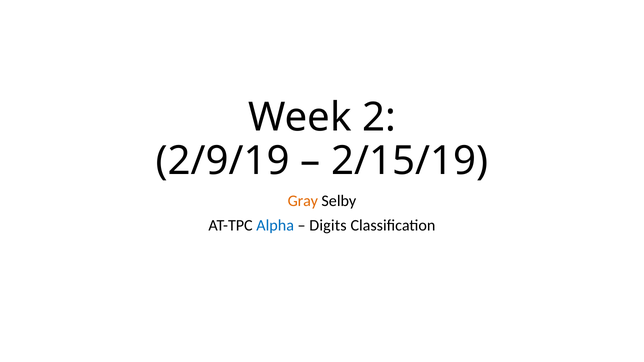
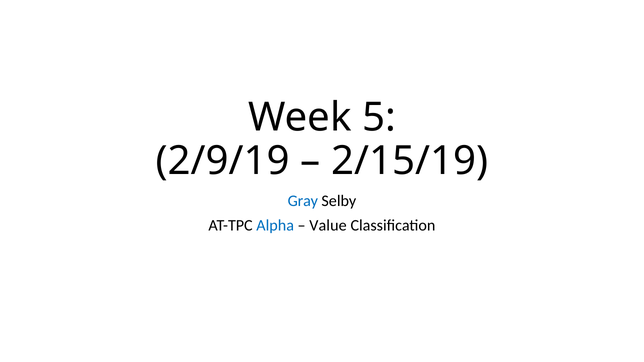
2: 2 -> 5 (379, 118)
Gray colour: orange -> blue (303, 201)
Digits: Digits -> Value (328, 225)
